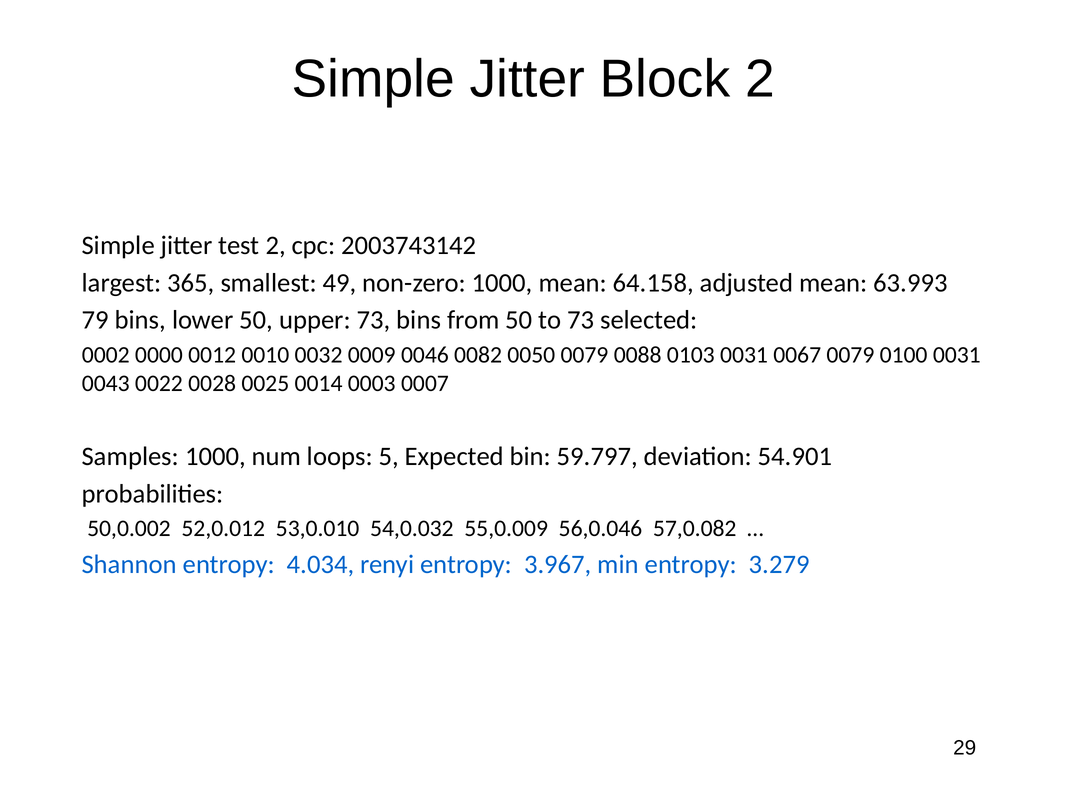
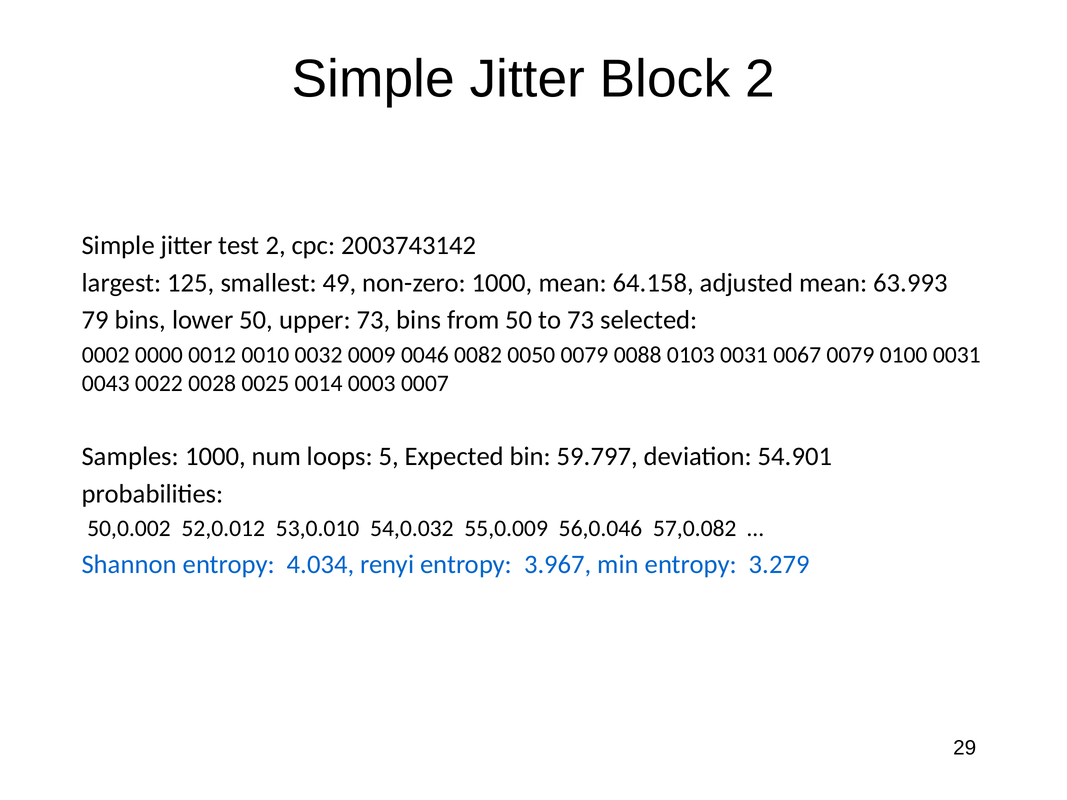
365: 365 -> 125 (191, 283)
